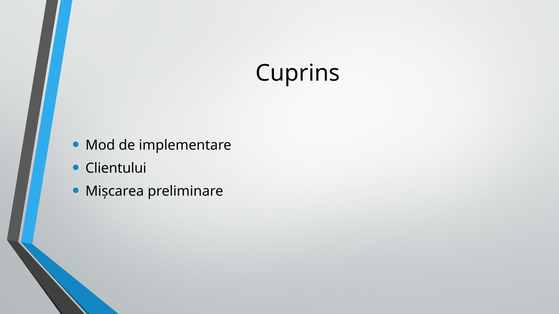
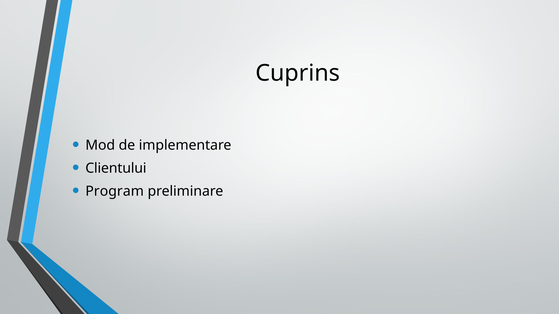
Mișcarea: Mișcarea -> Program (115, 192)
